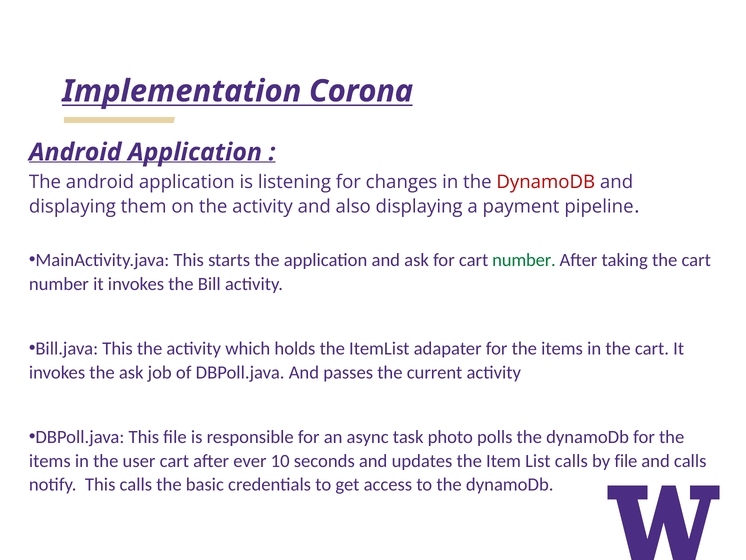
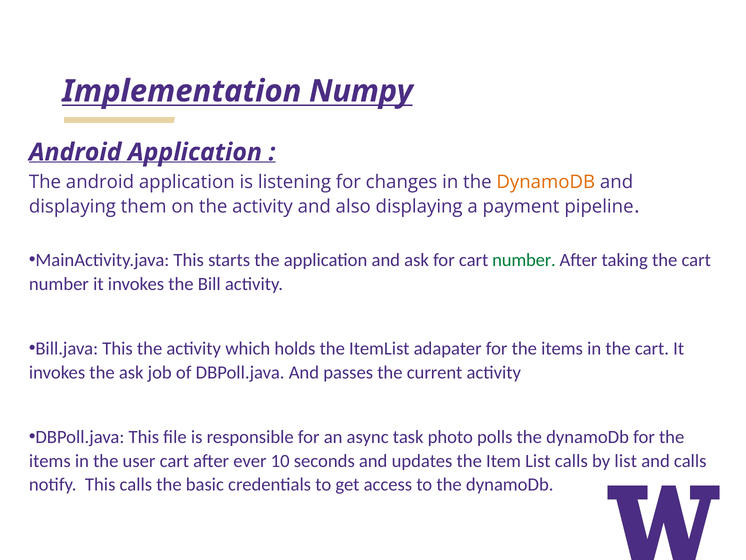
Corona: Corona -> Numpy (361, 91)
DynamoDB colour: red -> orange (546, 182)
by file: file -> list (626, 460)
